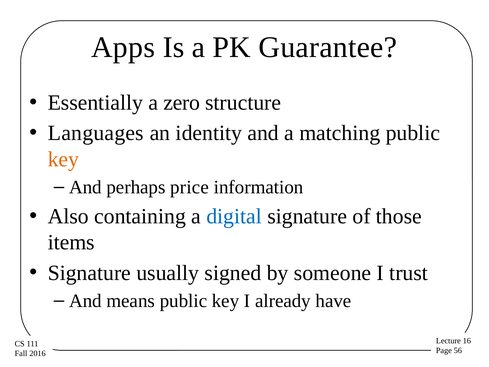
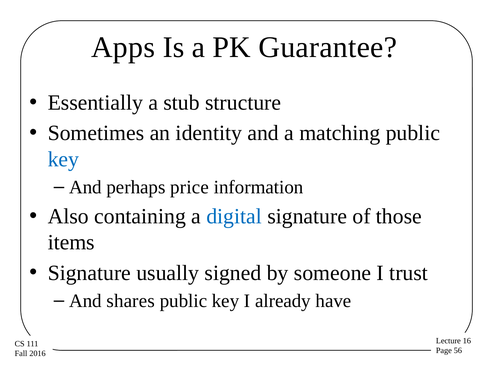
zero: zero -> stub (182, 103)
Languages: Languages -> Sometimes (96, 133)
key colour: orange -> blue (63, 159)
means: means -> shares (131, 301)
